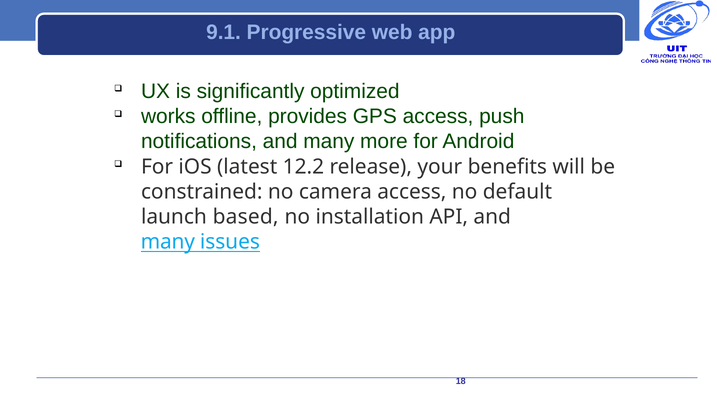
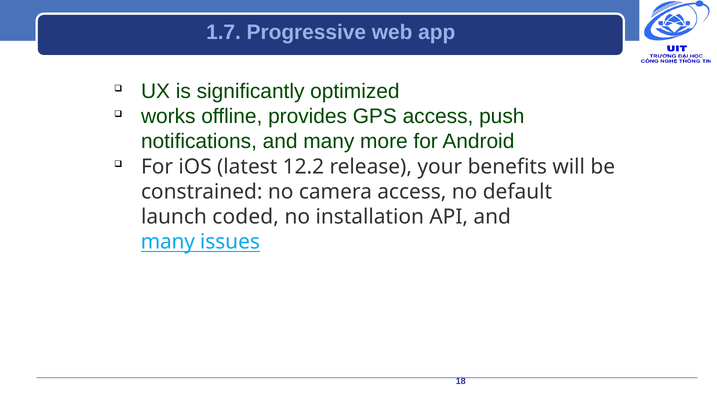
9.1: 9.1 -> 1.7 (224, 32)
based: based -> coded (246, 217)
